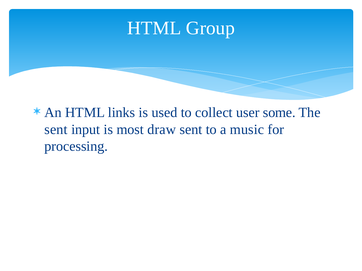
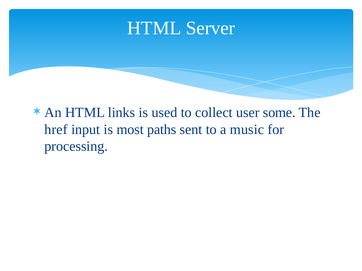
Group: Group -> Server (211, 28)
sent: sent -> href (56, 130)
draw: draw -> paths (162, 130)
